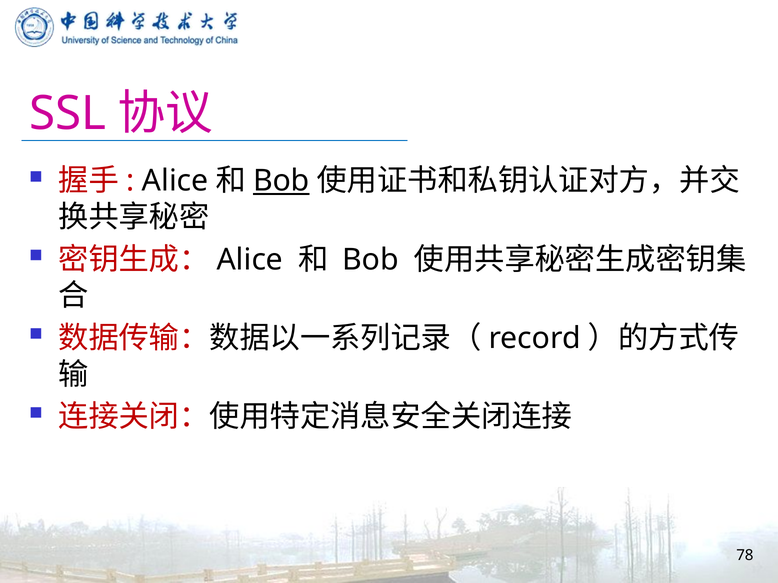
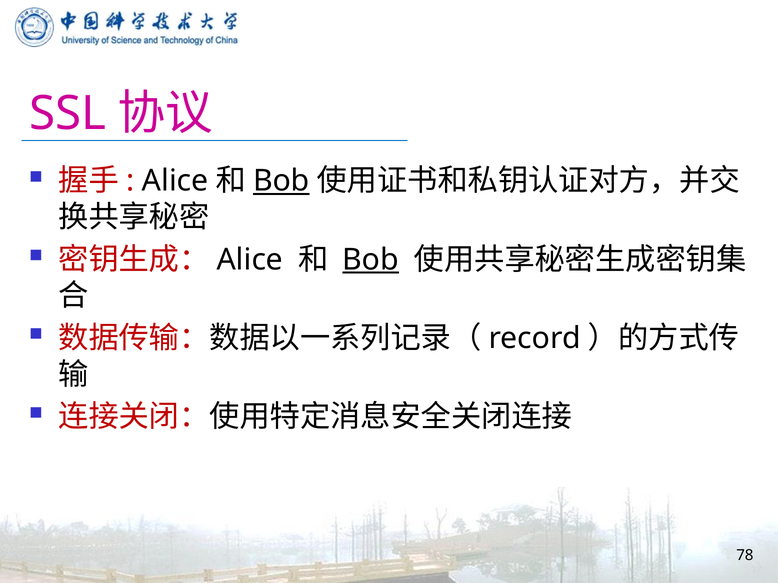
Bob underline: none -> present (371, 260)
